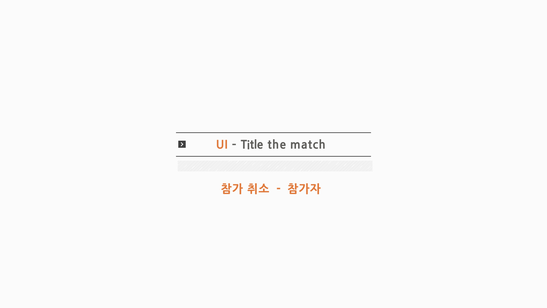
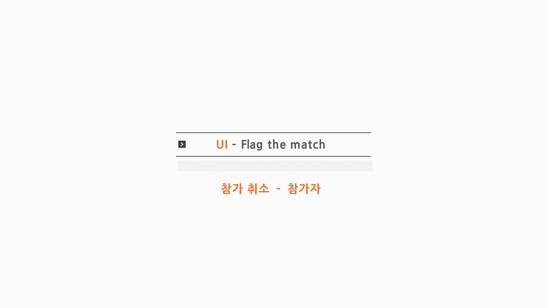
Title: Title -> Flag (252, 145)
